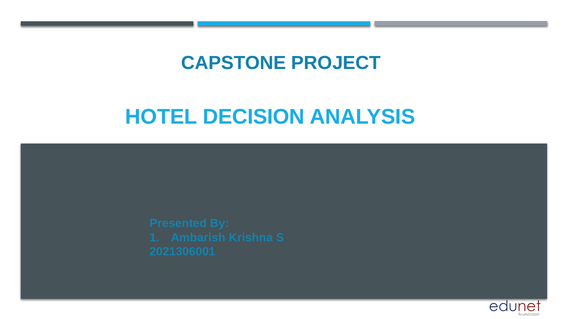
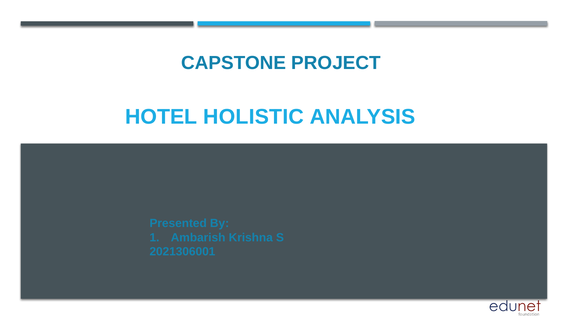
DECISION: DECISION -> HOLISTIC (254, 117)
